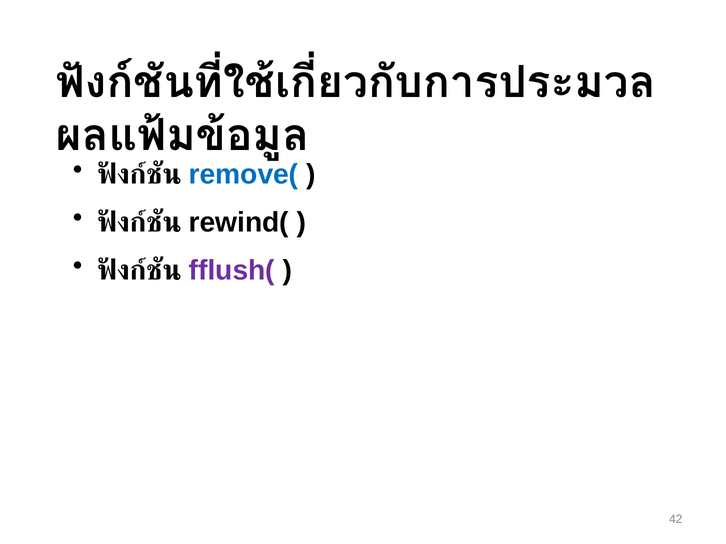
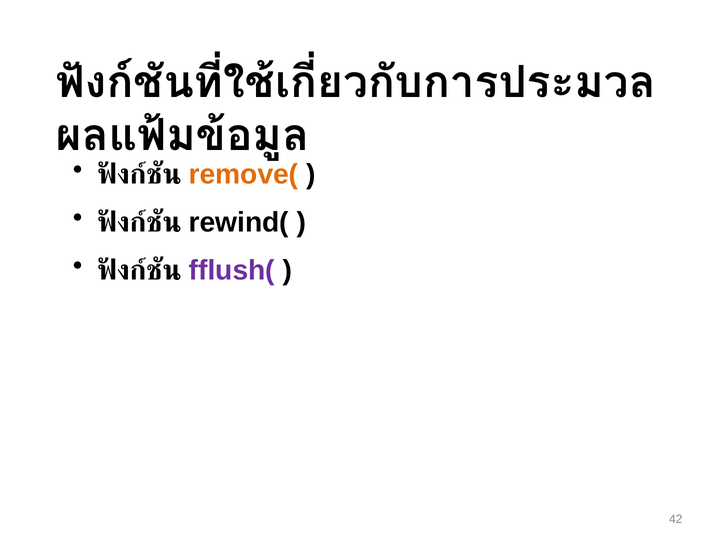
remove( colour: blue -> orange (244, 175)
